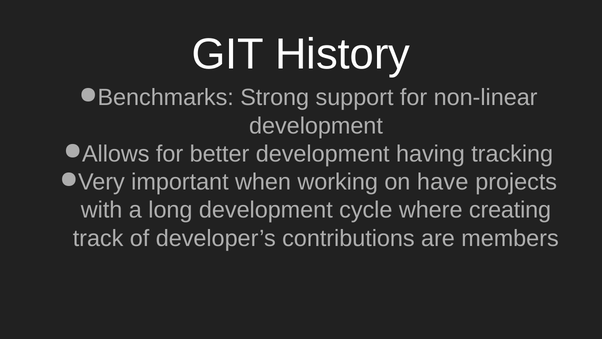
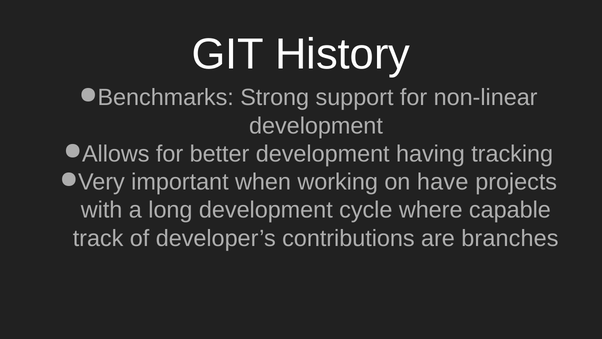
creating: creating -> capable (510, 210)
members: members -> branches (510, 238)
